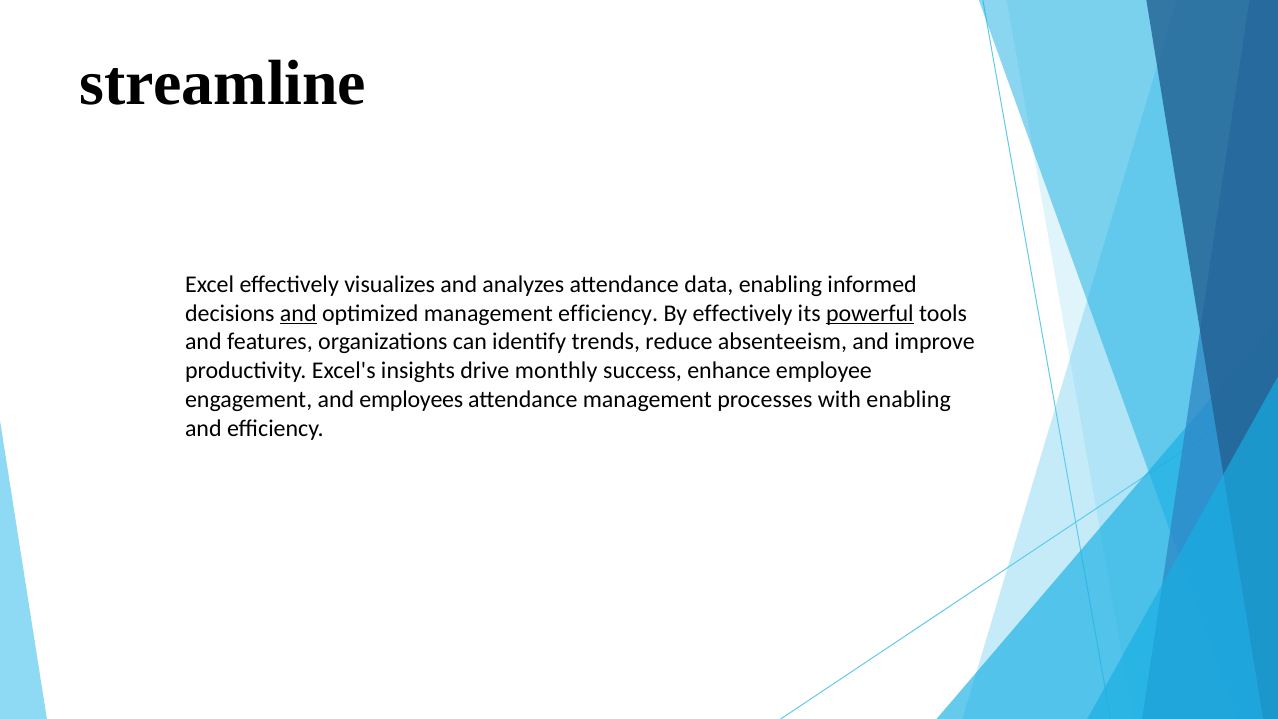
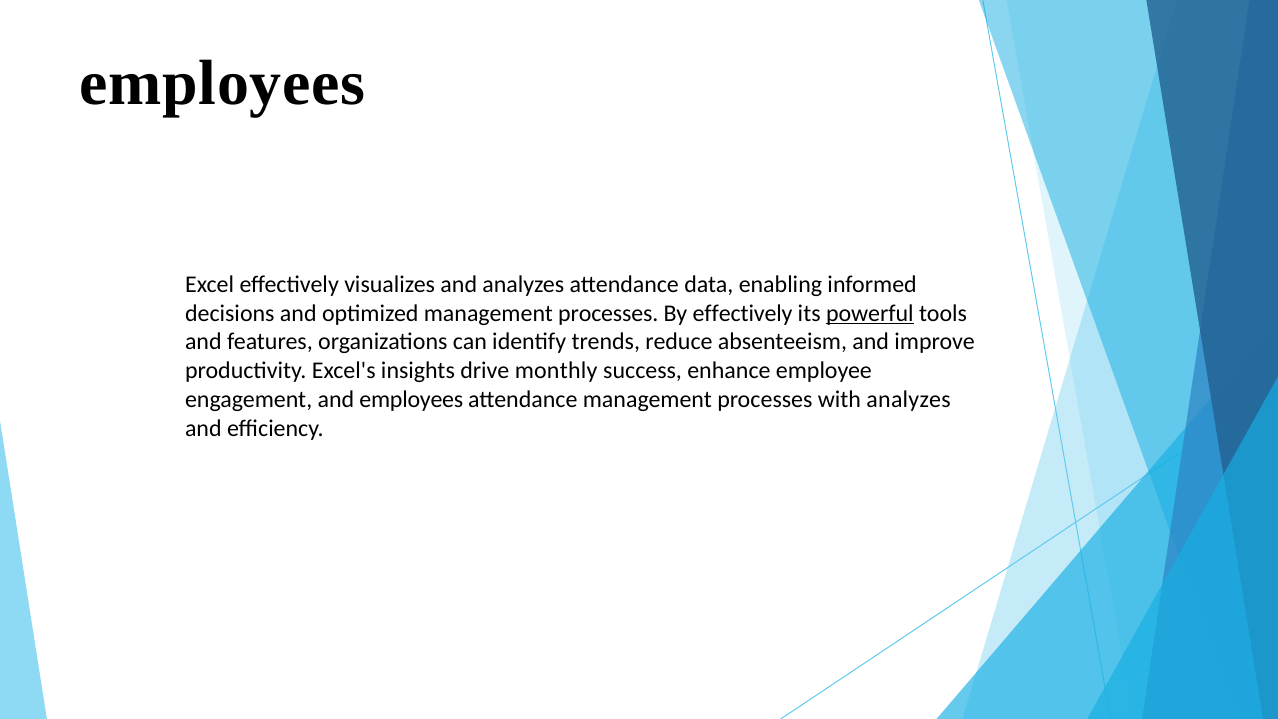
streamline: streamline -> employees (222, 83)
and underline: present -> none (298, 313)
optimized management efficiency: efficiency -> processes (608, 313)
with enabling: enabling -> analyzes (909, 399)
